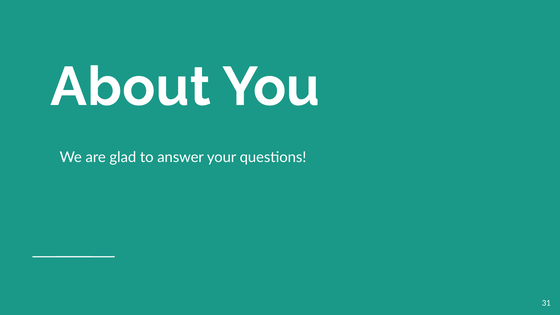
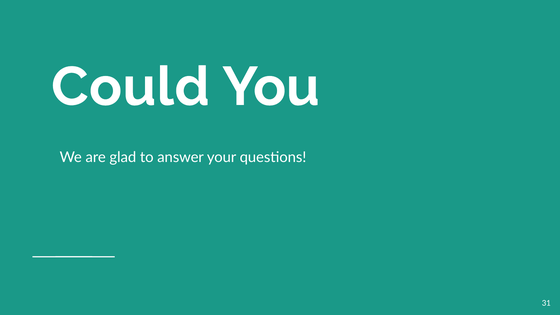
About: About -> Could (130, 87)
